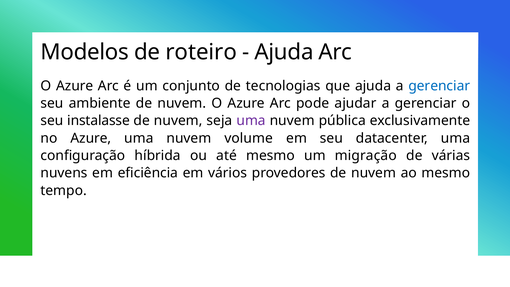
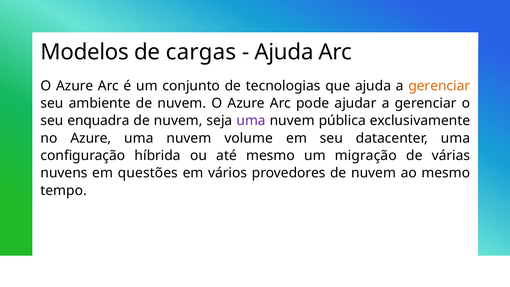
roteiro: roteiro -> cargas (201, 52)
gerenciar colour: blue -> orange (439, 86)
instalasse: instalasse -> enquadra (99, 121)
eficiência: eficiência -> questões (148, 173)
